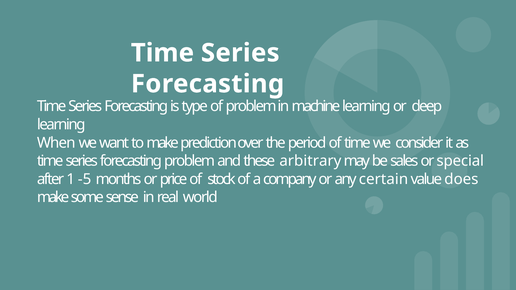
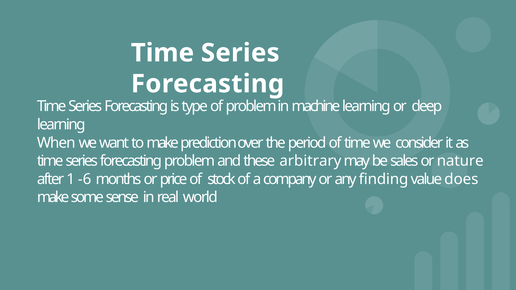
special: special -> nature (460, 161)
-5: -5 -> -6 (85, 179)
certain: certain -> finding (384, 179)
